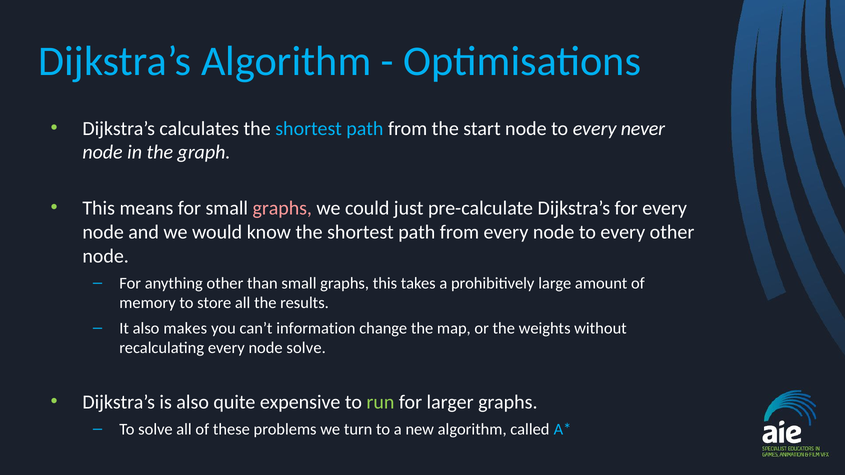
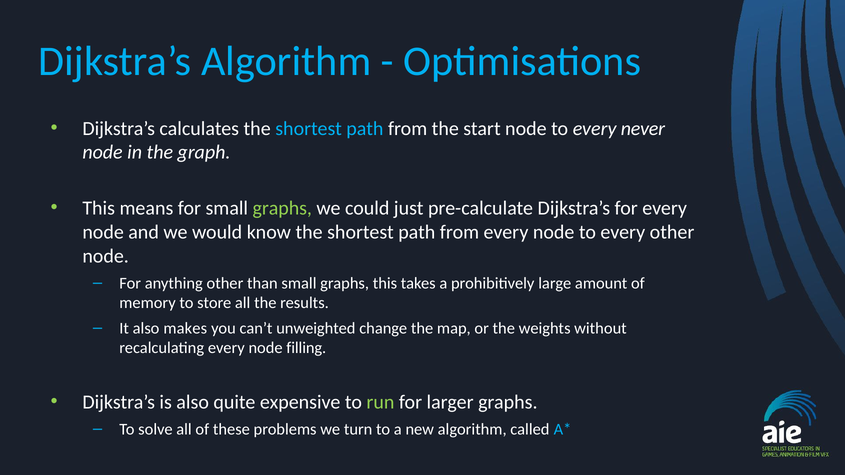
graphs colour: pink -> light green (282, 208)
information: information -> unweighted (316, 329)
node solve: solve -> filling (306, 348)
